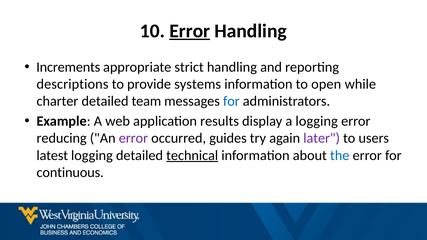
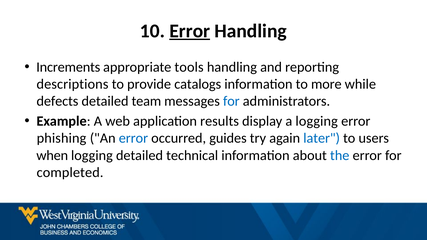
strict: strict -> tools (189, 67)
systems: systems -> catalogs (198, 84)
open: open -> more (326, 84)
charter: charter -> defects (57, 101)
reducing: reducing -> phishing (62, 138)
error colour: purple -> blue (133, 138)
later colour: purple -> blue (322, 138)
latest: latest -> when (52, 155)
technical underline: present -> none (192, 155)
continuous: continuous -> completed (70, 173)
